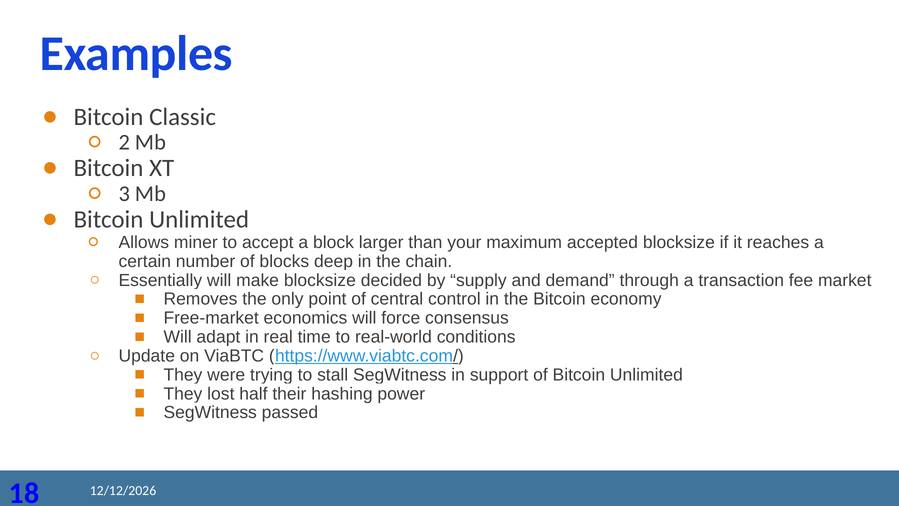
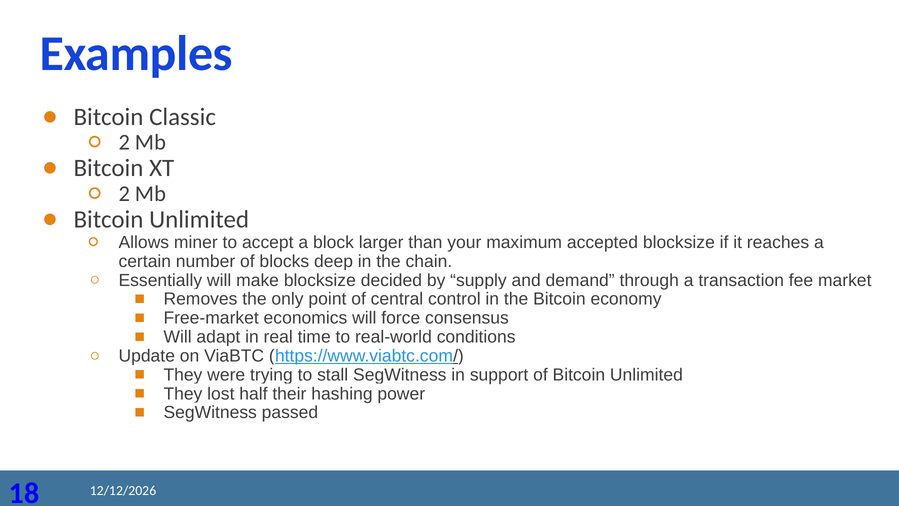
3: 3 -> 2 (124, 194)
